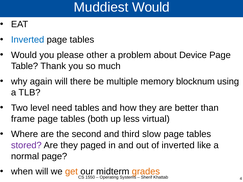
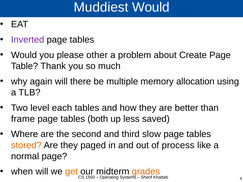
Inverted colour: blue -> purple (28, 40)
Device: Device -> Create (193, 55)
blocknum: blocknum -> allocation (195, 82)
need: need -> each (62, 108)
virtual: virtual -> saved (156, 119)
stored colour: purple -> orange (26, 145)
of inverted: inverted -> process (178, 145)
